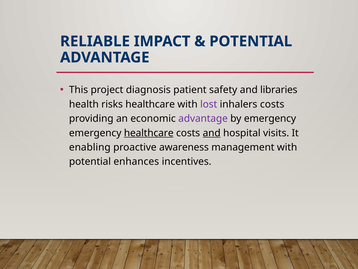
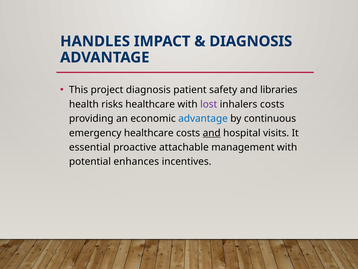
RELIABLE: RELIABLE -> HANDLES (95, 41)
POTENTIAL: POTENTIAL -> DIAGNOSIS (251, 41)
advantage colour: purple -> blue (203, 118)
by emergency: emergency -> continuous (270, 118)
healthcare underline: present -> none (149, 133)
enabling: enabling -> essential (90, 147)
awareness: awareness -> attachable (184, 147)
